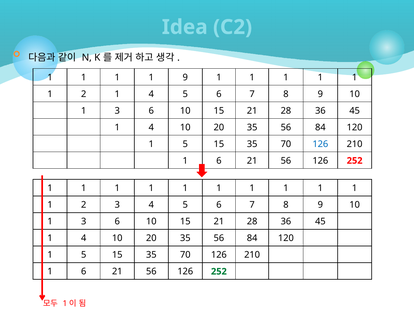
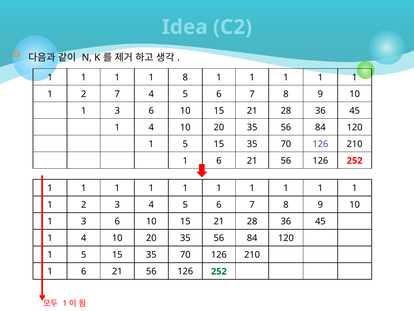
1 9: 9 -> 8 (185, 77)
2 1: 1 -> 7 (117, 94)
126 colour: blue -> purple (320, 144)
